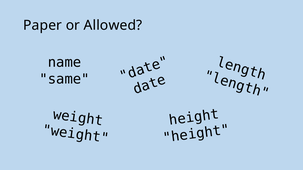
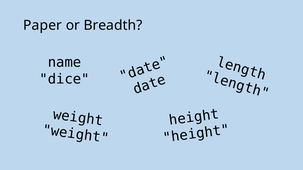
Allowed: Allowed -> Breadth (113, 25)
same: same -> dice (65, 79)
